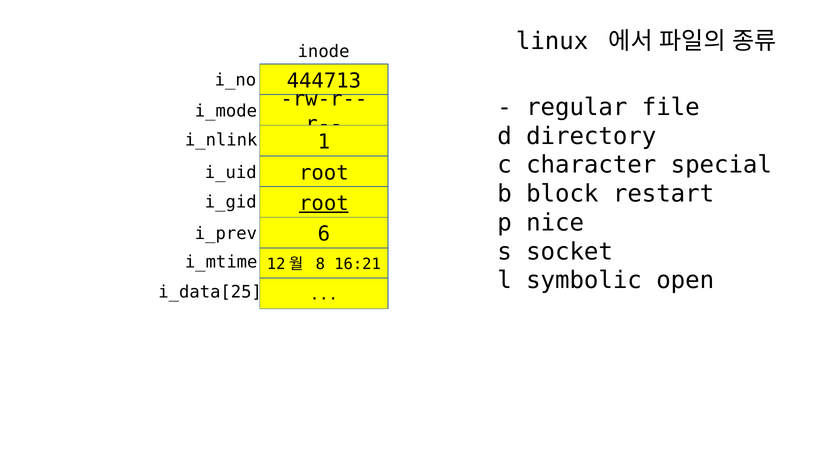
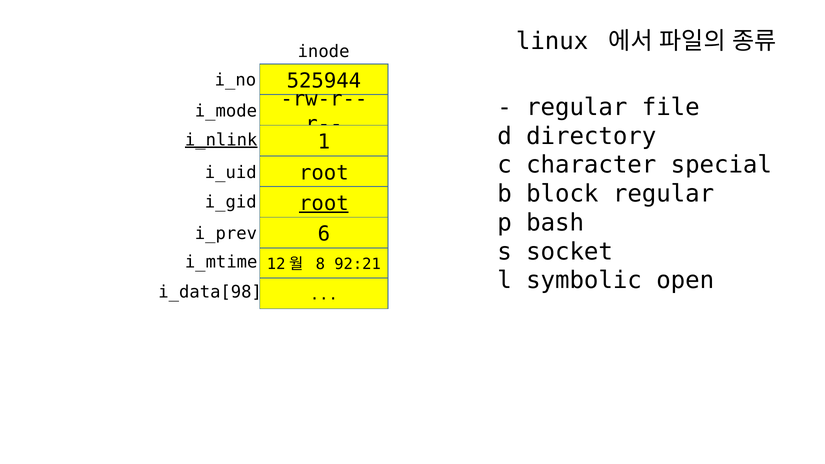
444713: 444713 -> 525944 (324, 81)
i_nlink underline: none -> present (221, 140)
block restart: restart -> regular (664, 194)
nice: nice -> bash (555, 223)
16:21: 16:21 -> 92:21 (358, 264)
i_data[25: i_data[25 -> i_data[98 (210, 292)
